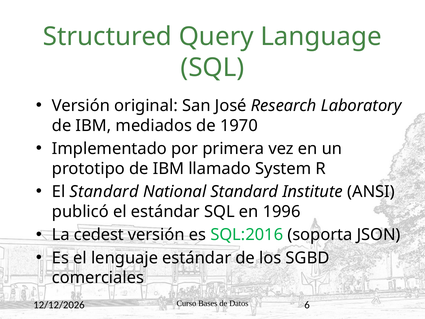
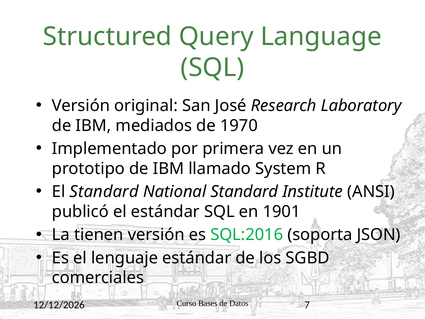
1996: 1996 -> 1901 (282, 211)
cedest: cedest -> tienen (99, 235)
6: 6 -> 7 (307, 305)
